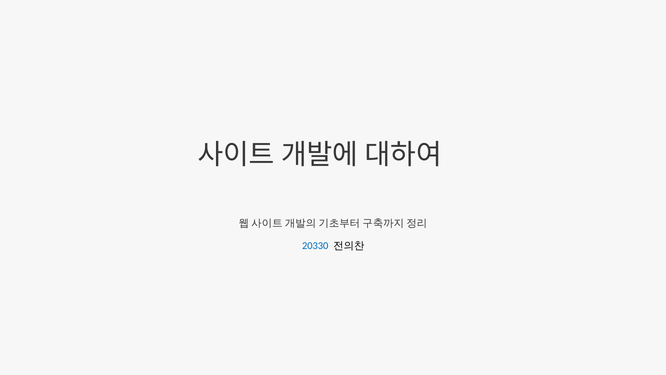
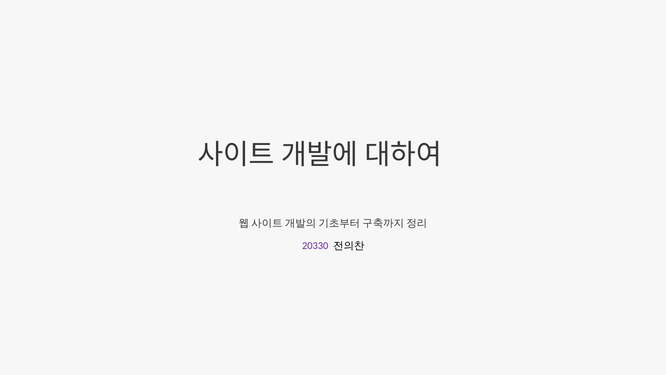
20330 colour: blue -> purple (315, 246)
